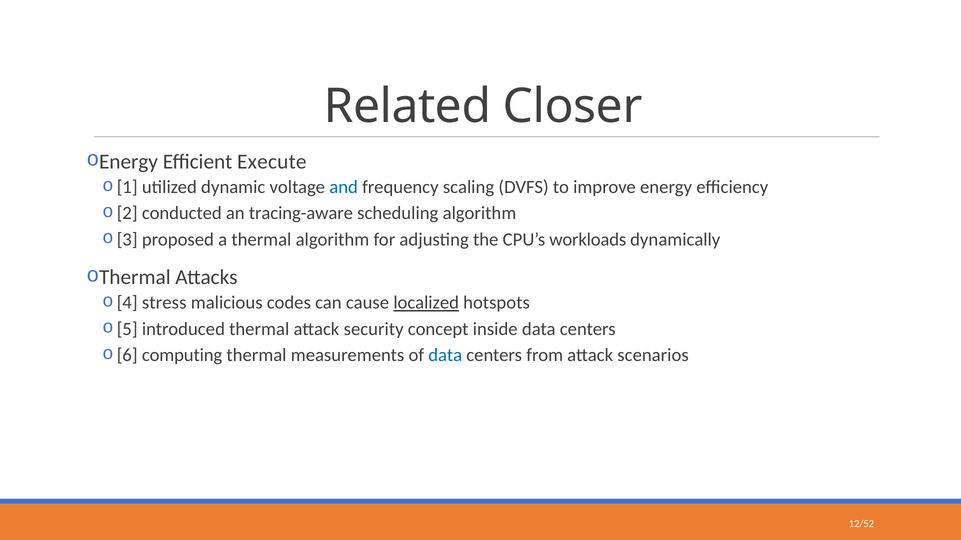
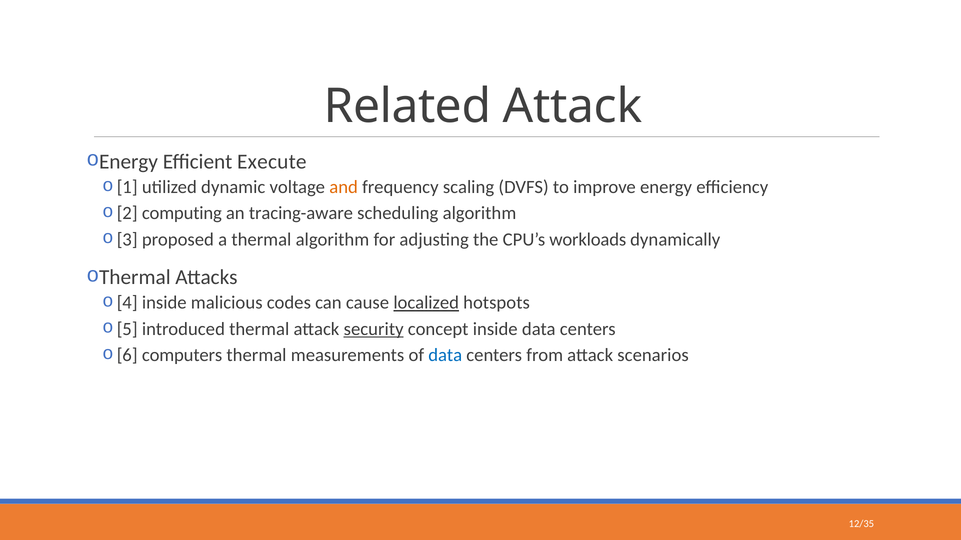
Related Closer: Closer -> Attack (573, 106)
and colour: blue -> orange (344, 187)
conducted: conducted -> computing (182, 214)
stress: stress -> inside (164, 303)
security underline: none -> present (374, 329)
computing: computing -> computers (182, 355)
12/52: 12/52 -> 12/35 (861, 524)
